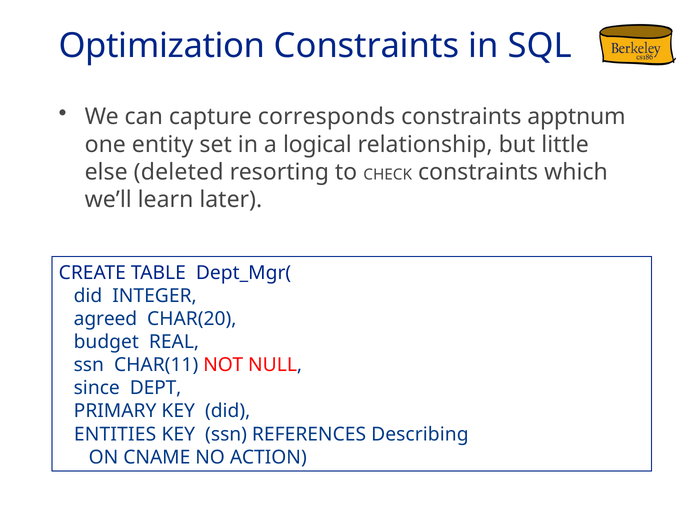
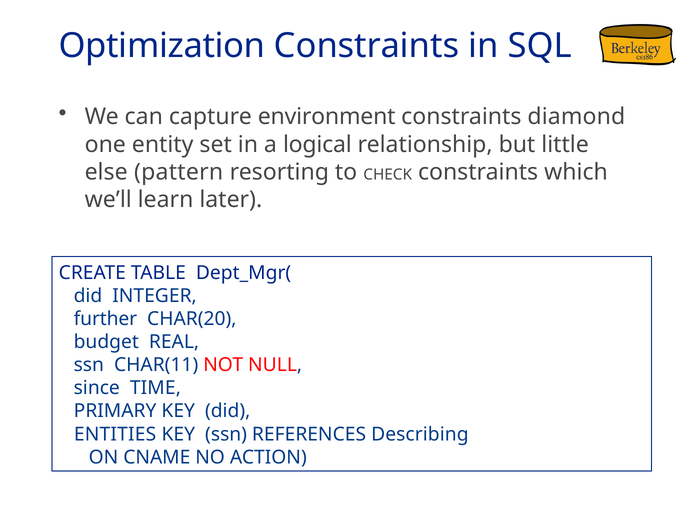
corresponds: corresponds -> environment (327, 117)
apptnum: apptnum -> diamond (576, 117)
deleted: deleted -> pattern (179, 172)
agreed: agreed -> further (105, 319)
DEPT: DEPT -> TIME (155, 388)
